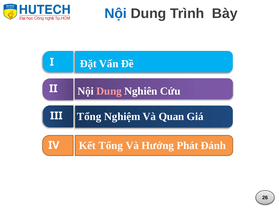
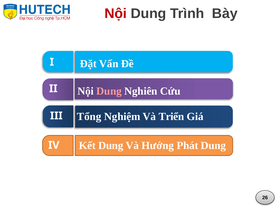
Nội colour: blue -> red (116, 13)
Quan: Quan -> Triển (171, 117)
Kết Tổng: Tổng -> Dung (111, 146)
Phát Đánh: Đánh -> Dung (213, 146)
